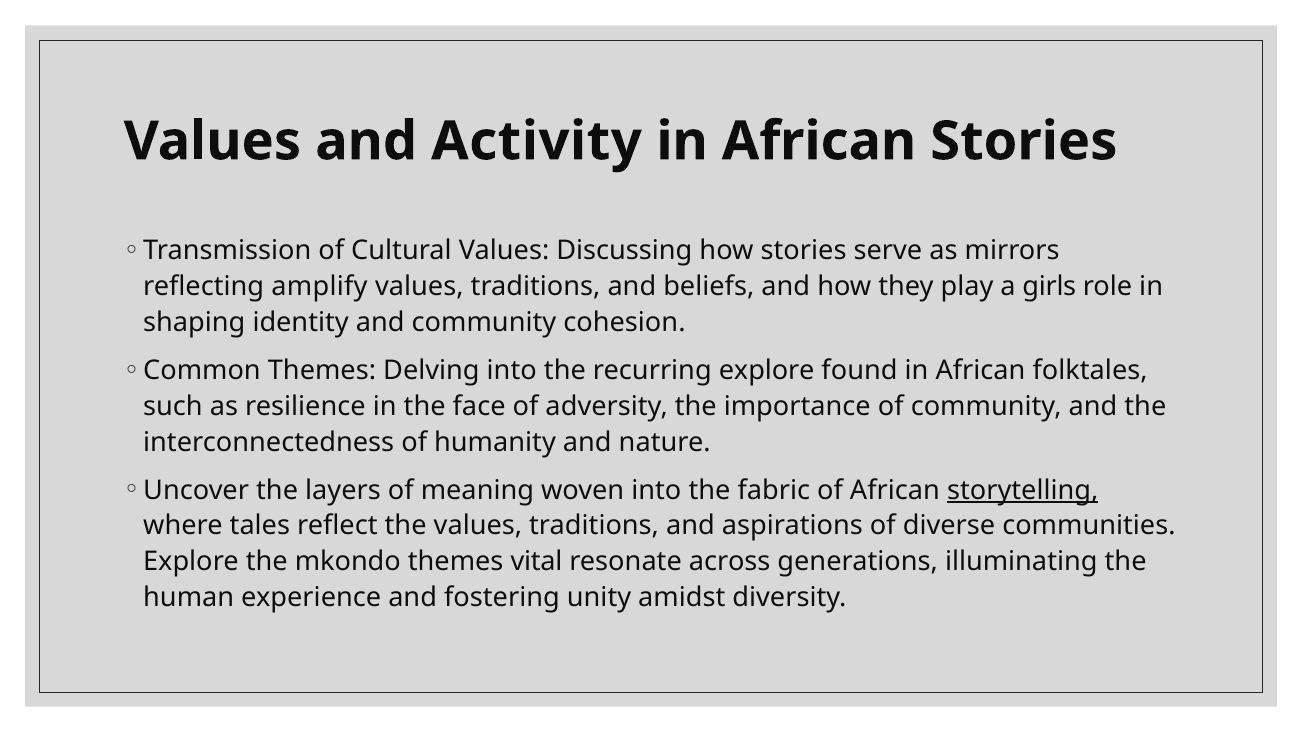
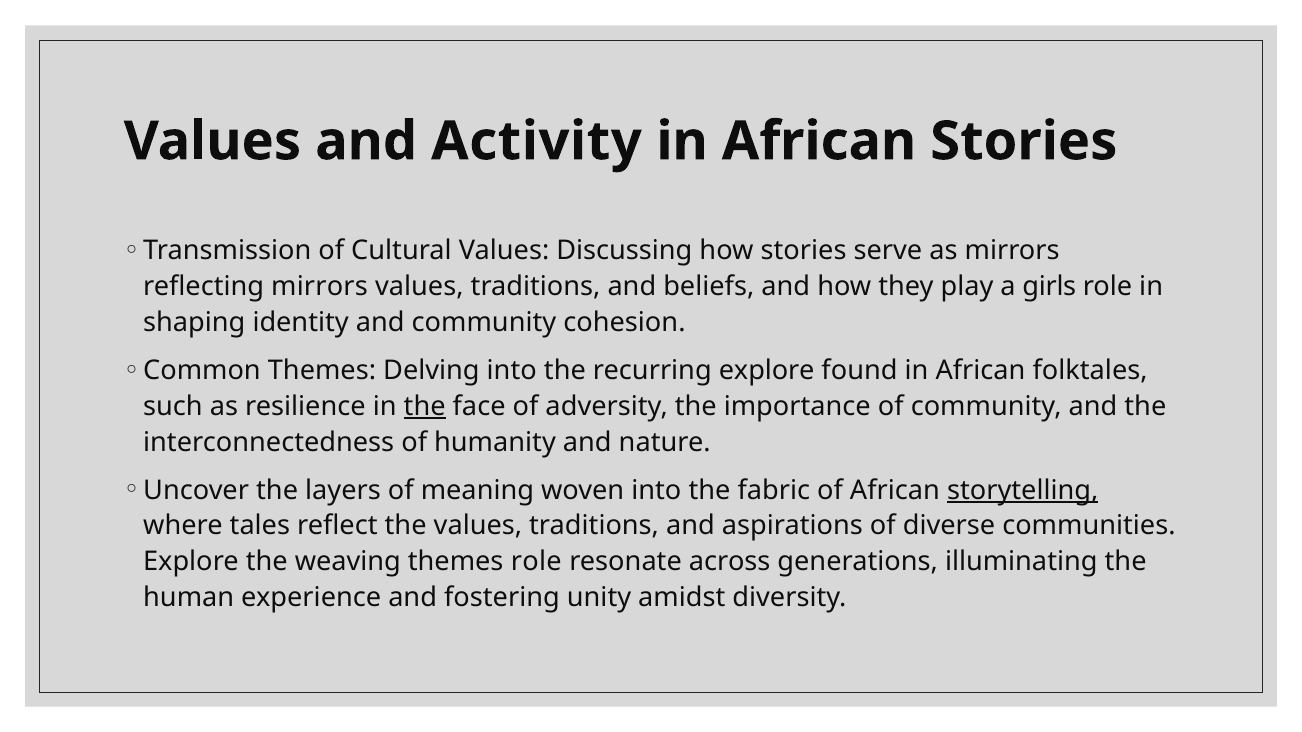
reflecting amplify: amplify -> mirrors (320, 287)
the underline: none -> present (425, 406)
mkondo: mkondo -> weaving (348, 562)
themes vital: vital -> role (536, 562)
